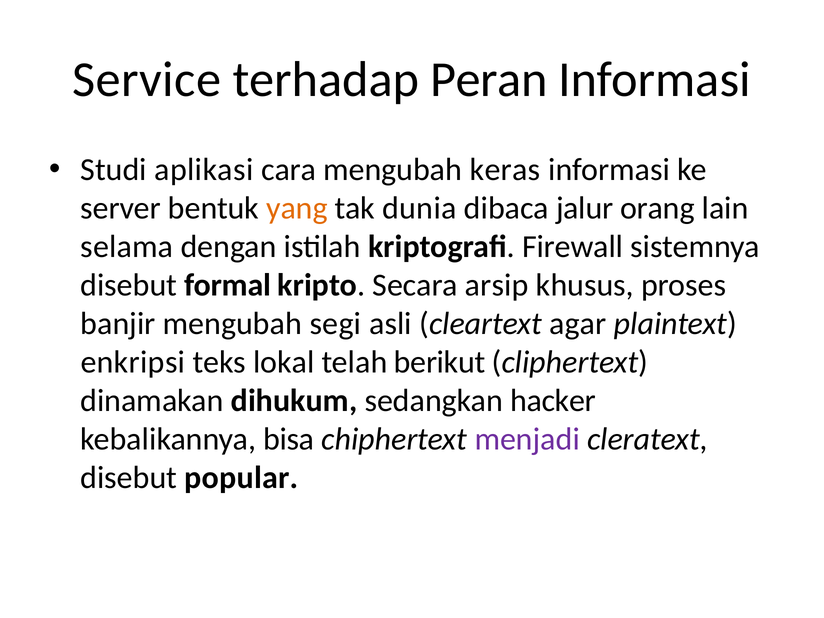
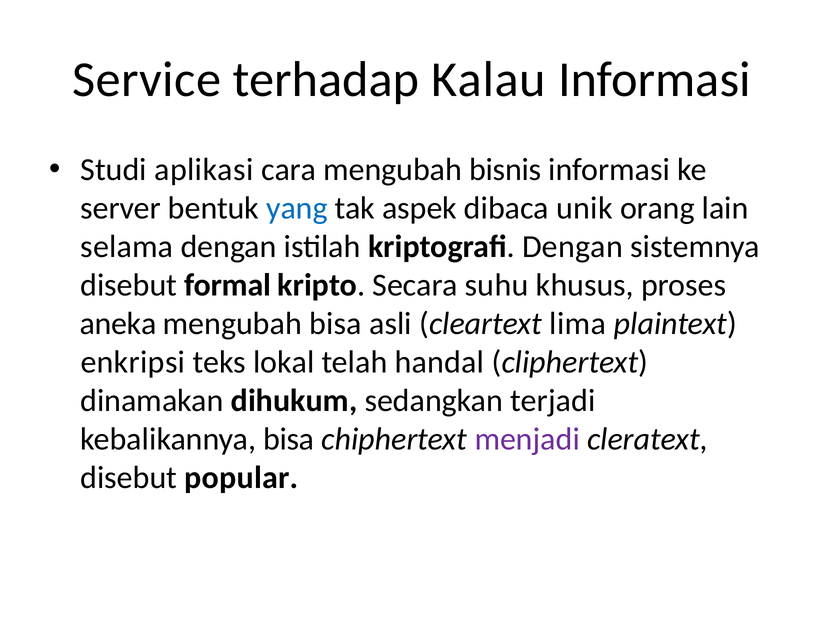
Peran: Peran -> Kalau (488, 80)
keras: keras -> bisnis (505, 170)
yang colour: orange -> blue (297, 208)
dunia: dunia -> aspek (420, 208)
jalur: jalur -> unik (584, 208)
kriptografi Firewall: Firewall -> Dengan (572, 247)
arsip: arsip -> suhu (497, 285)
banjir: banjir -> aneka (118, 324)
mengubah segi: segi -> bisa (335, 324)
agar: agar -> lima (578, 324)
berikut: berikut -> handal (439, 362)
hacker: hacker -> terjadi (553, 401)
